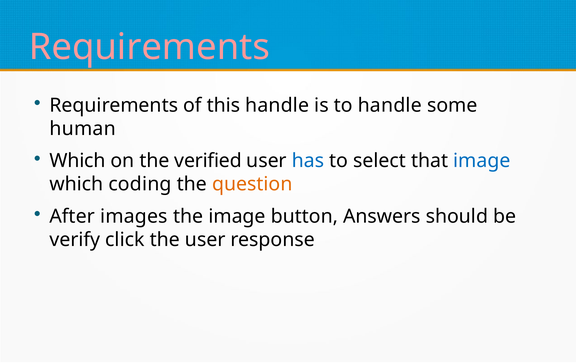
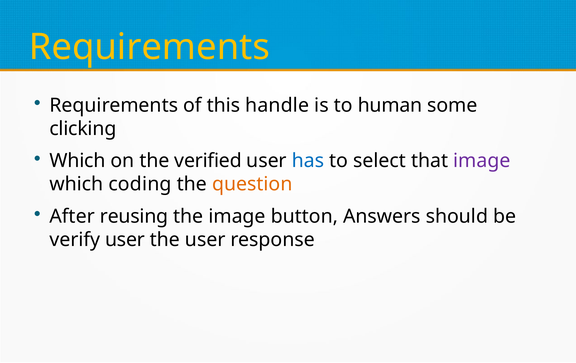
Requirements colour: pink -> yellow (149, 47)
to handle: handle -> human (390, 105)
human: human -> clicking (83, 129)
image colour: blue -> purple (482, 161)
images: images -> reusing (134, 216)
verify click: click -> user (125, 240)
